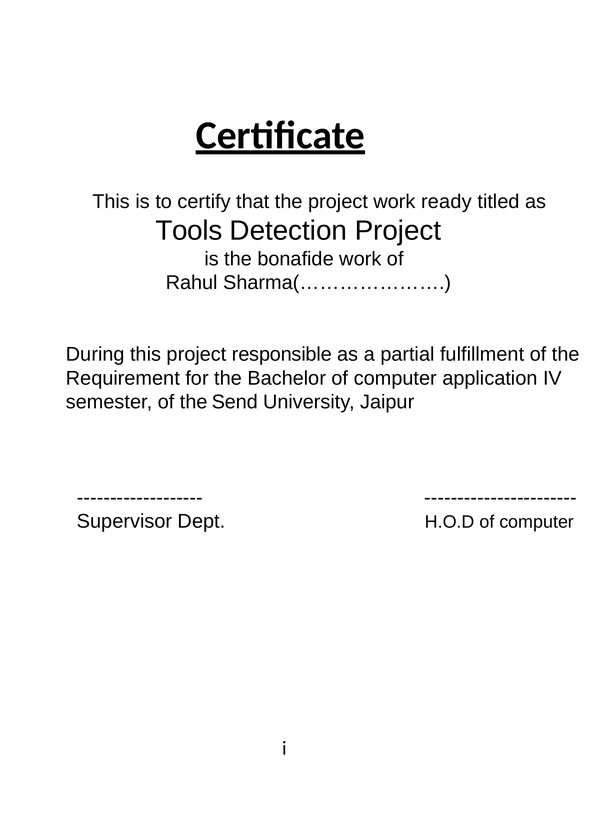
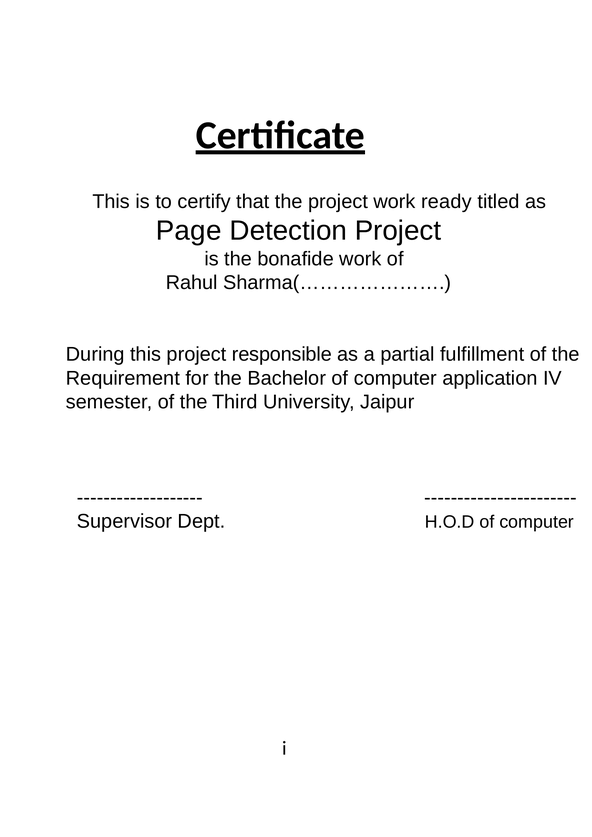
Tools: Tools -> Page (189, 231)
Send: Send -> Third (235, 402)
